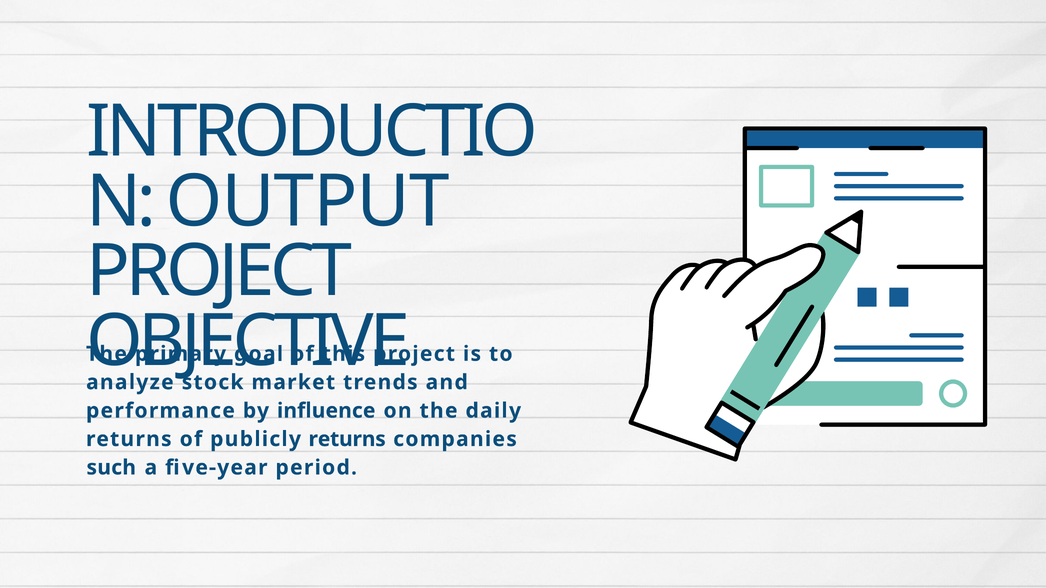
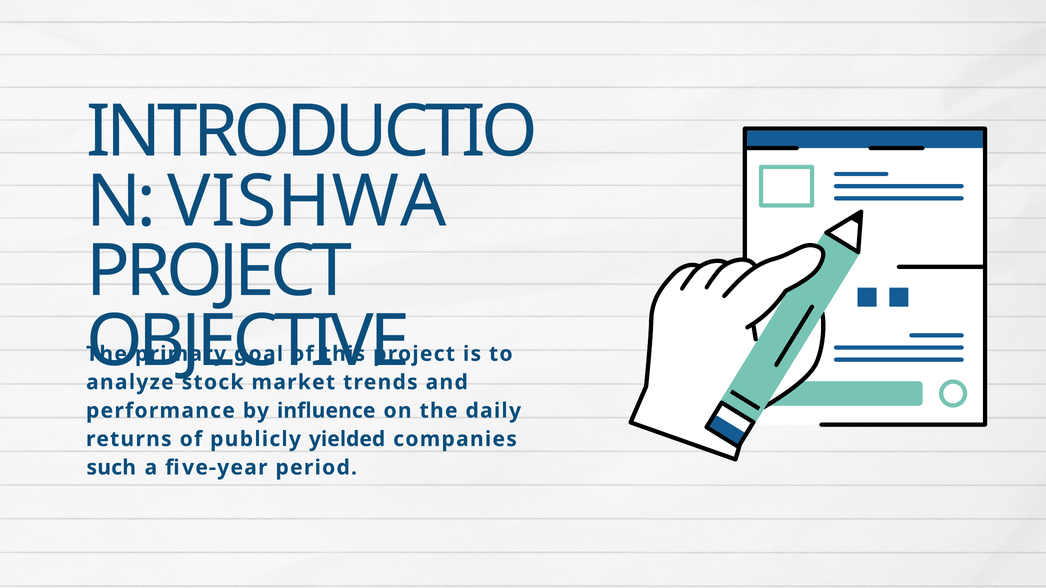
OUTPUT: OUTPUT -> VISHWA (307, 202)
publicly returns: returns -> yielded (347, 439)
